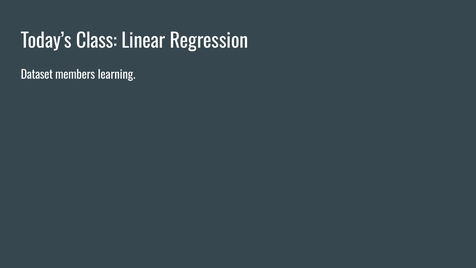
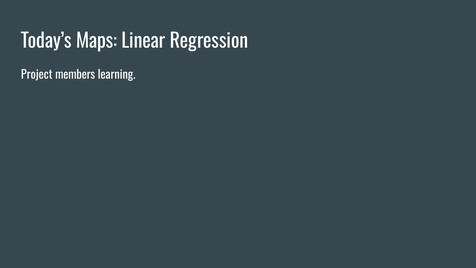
Class: Class -> Maps (97, 41)
Dataset: Dataset -> Project (37, 75)
